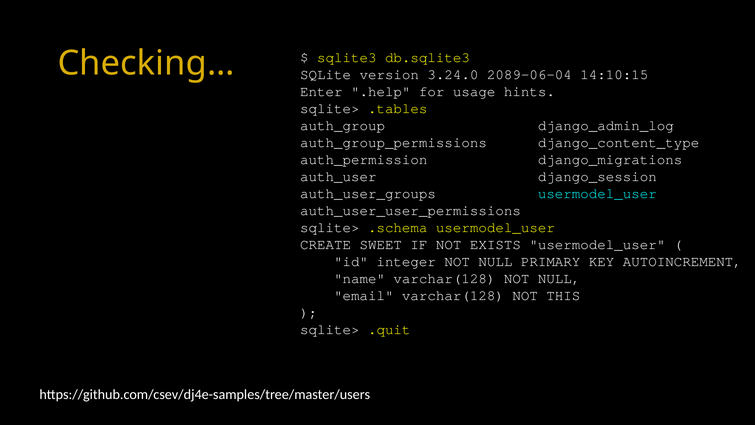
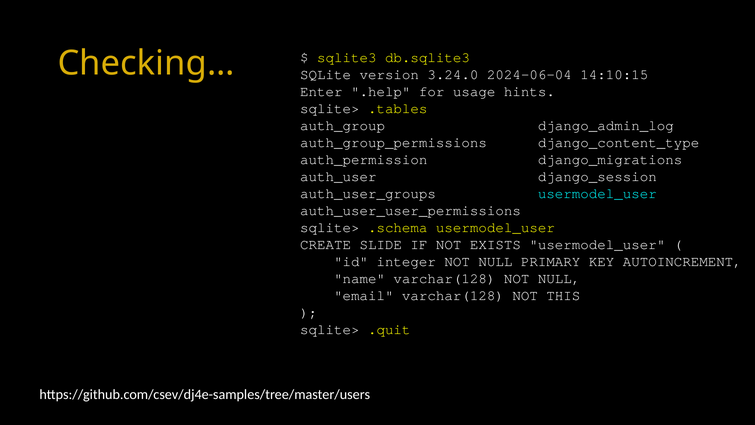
2089-06-04: 2089-06-04 -> 2024-06-04 (529, 74)
SWEET: SWEET -> SLIDE (381, 244)
